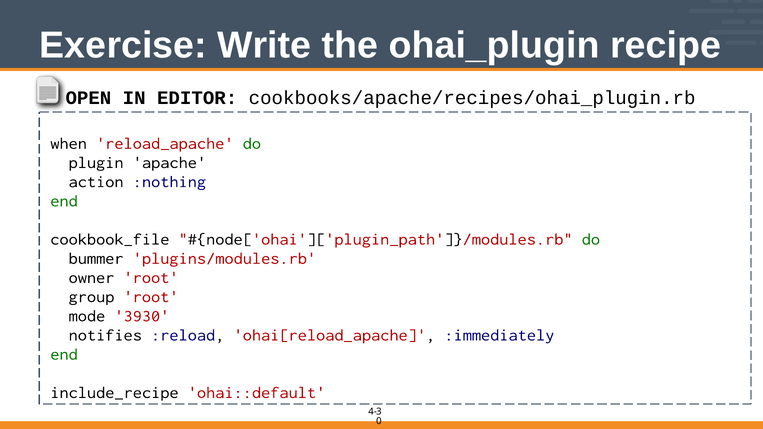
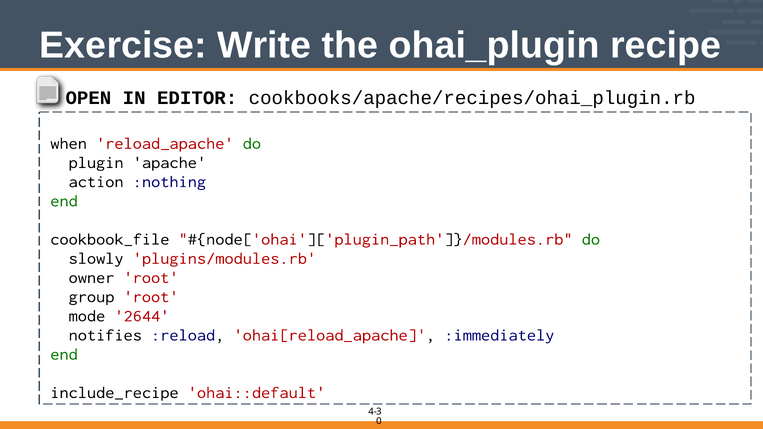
bummer: bummer -> slowly (96, 258)
3930: 3930 -> 2644 (142, 316)
